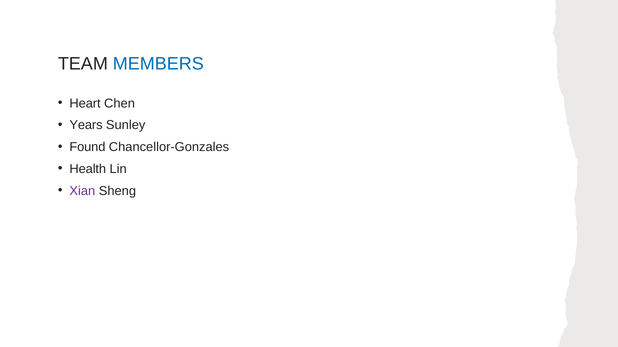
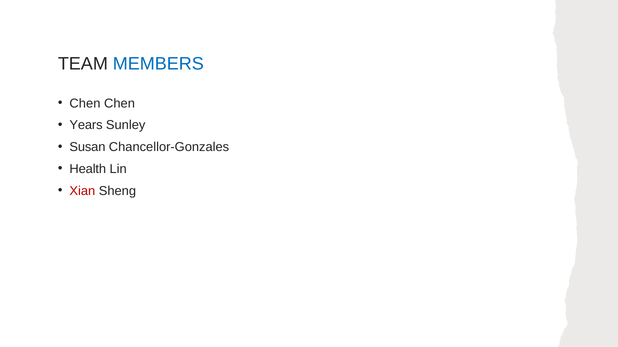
Heart: Heart -> Chen (85, 104)
Found: Found -> Susan (87, 147)
Xian colour: purple -> red (82, 191)
